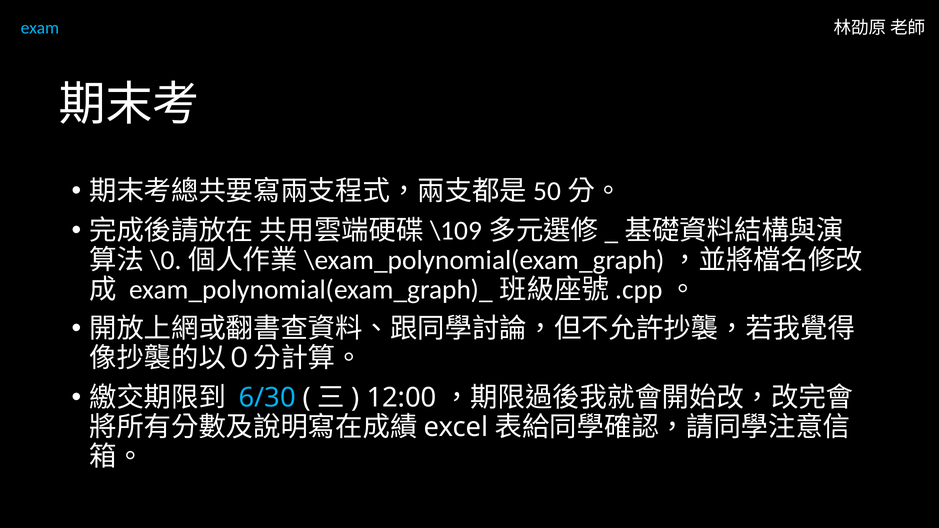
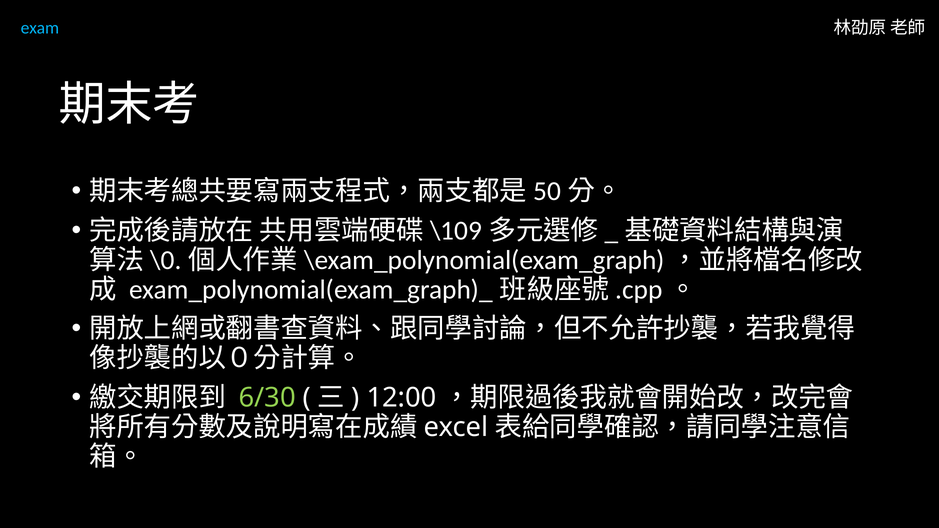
6/30 colour: light blue -> light green (267, 398)
